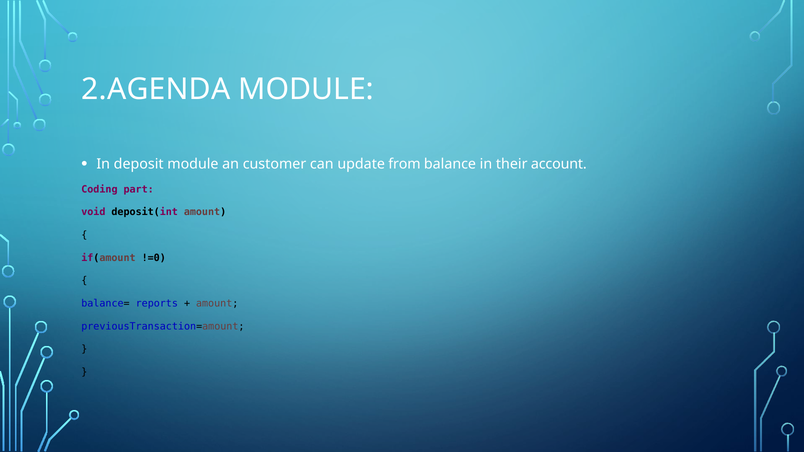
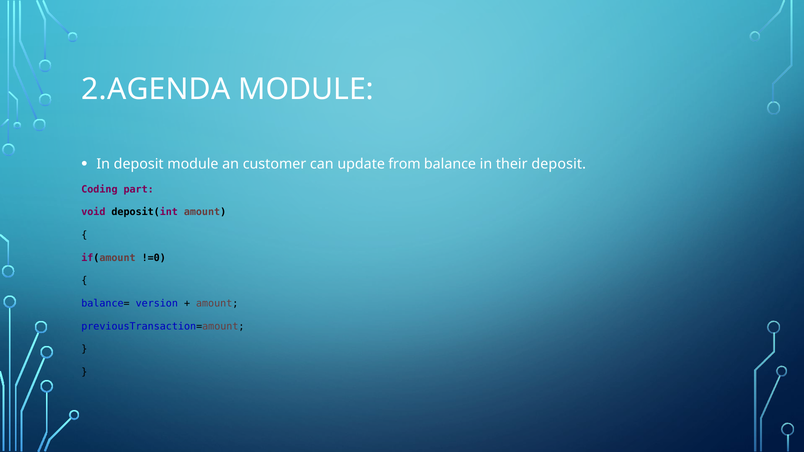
their account: account -> deposit (559, 164)
reports: reports -> version (157, 304)
